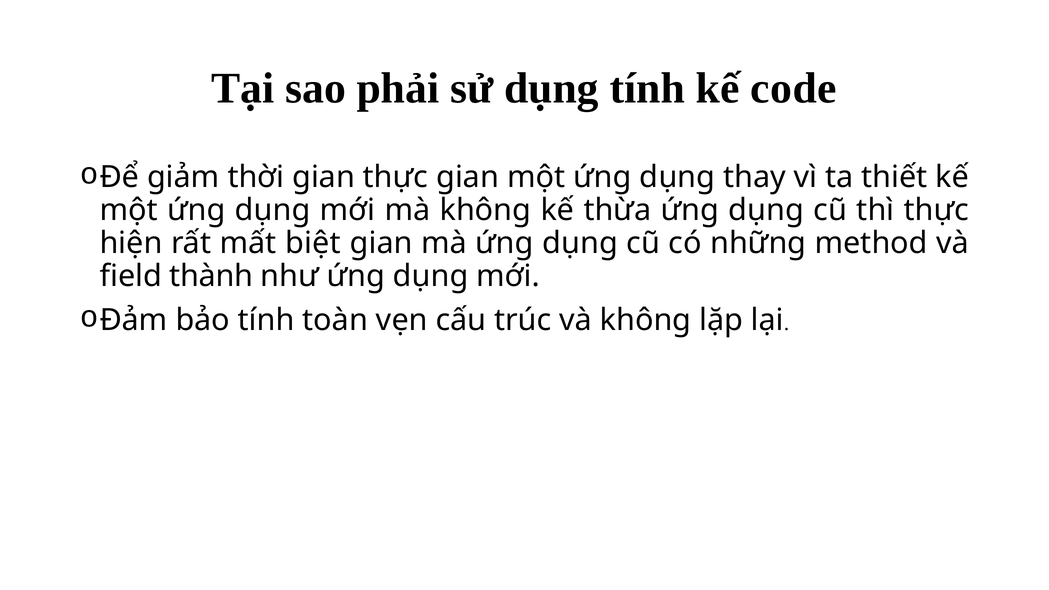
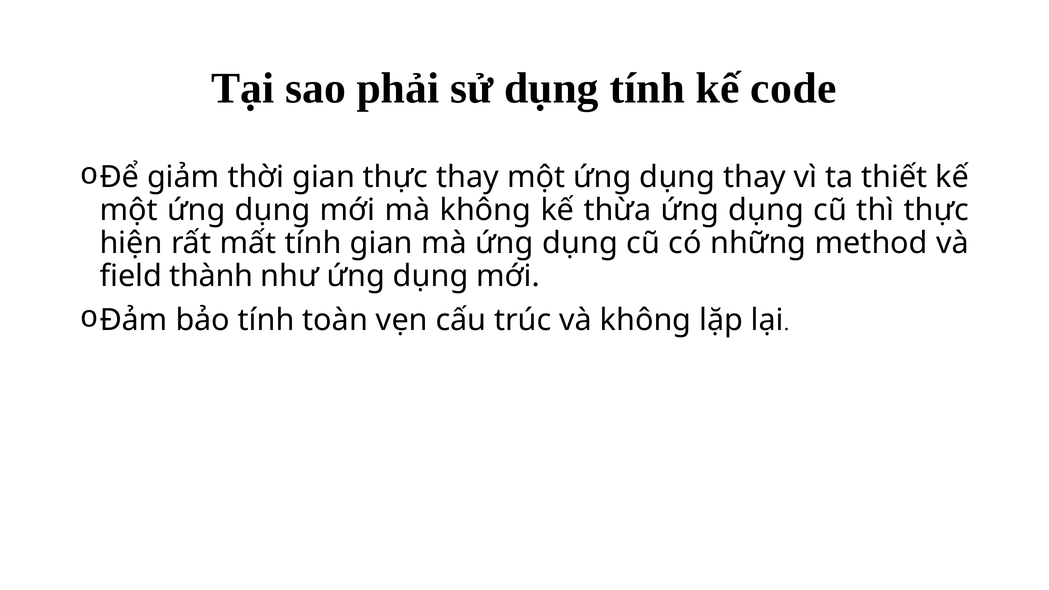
thực gian: gian -> thay (468, 177)
mất biệt: biệt -> tính (313, 243)
